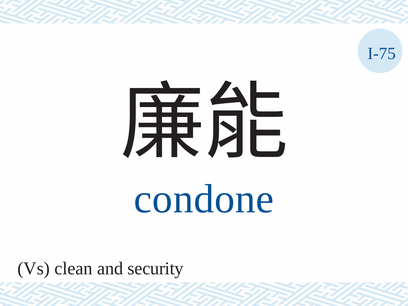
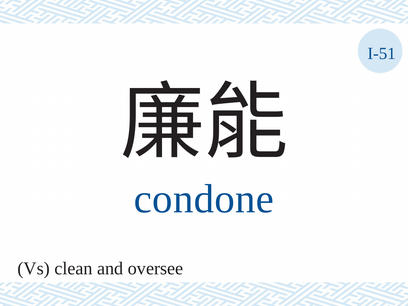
I-75: I-75 -> I-51 (382, 53)
security: security -> oversee (156, 268)
